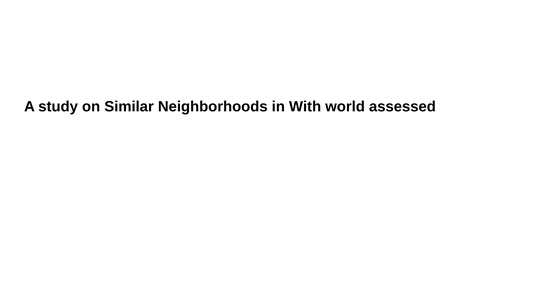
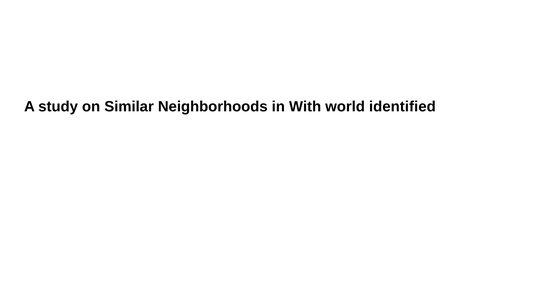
assessed: assessed -> identified (402, 107)
